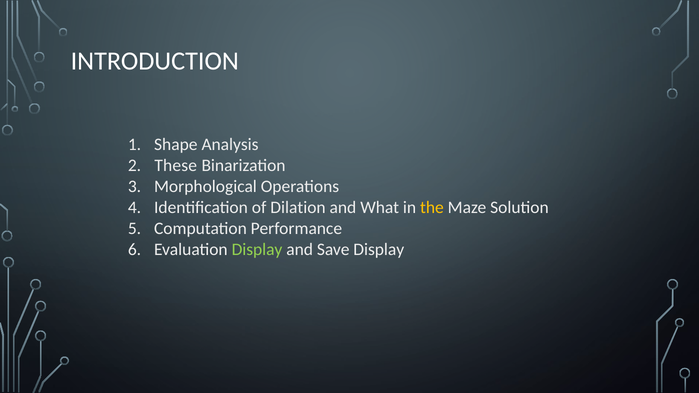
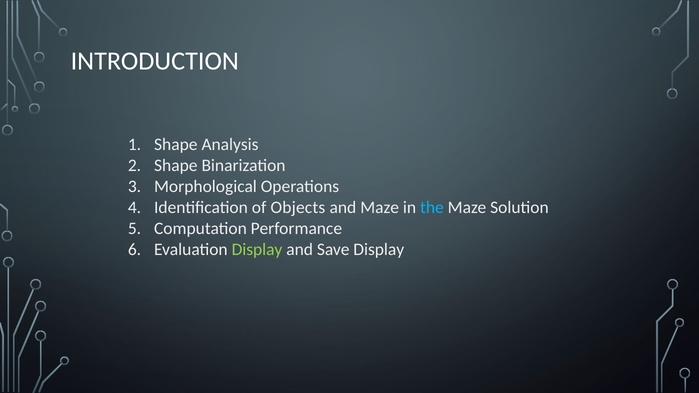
These: These -> Shape (176, 166)
Dilation: Dilation -> Objects (298, 208)
and What: What -> Maze (380, 208)
the colour: yellow -> light blue (432, 208)
